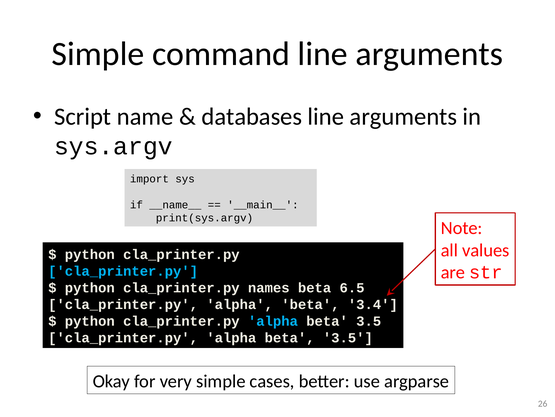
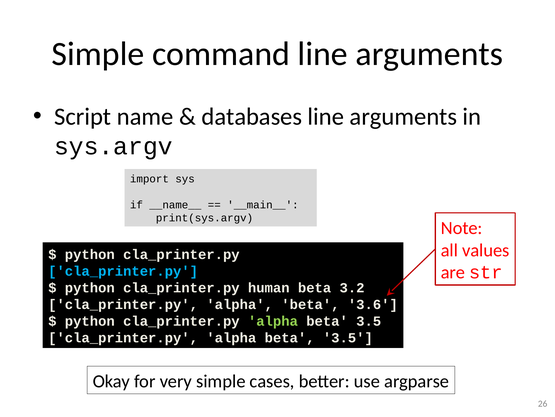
names: names -> human (269, 287)
6.5: 6.5 -> 3.2 (352, 287)
3.4: 3.4 -> 3.6 (373, 304)
alpha colour: light blue -> light green (273, 321)
